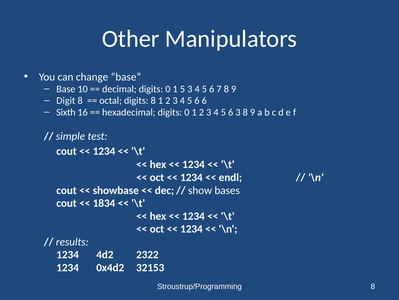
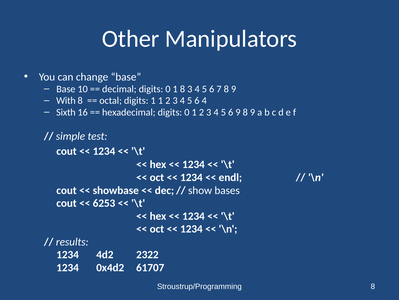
1 5: 5 -> 8 (182, 89)
Digit: Digit -> With (66, 100)
digits 8: 8 -> 1 (153, 100)
6 6: 6 -> 4 (204, 100)
6 3: 3 -> 9 (238, 112)
1834: 1834 -> 6253 (104, 203)
32153: 32153 -> 61707 (150, 267)
